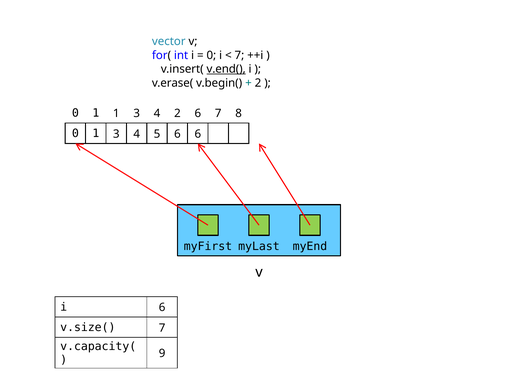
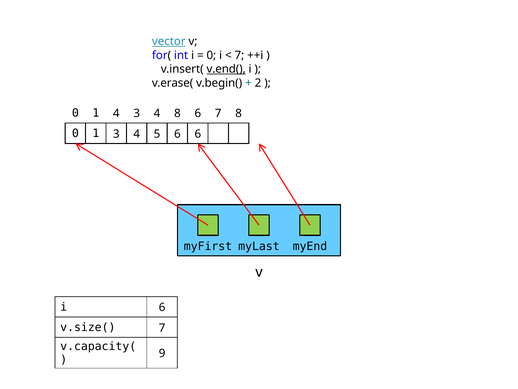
vector underline: none -> present (169, 41)
1 1: 1 -> 4 (116, 113)
4 2: 2 -> 8 (177, 113)
